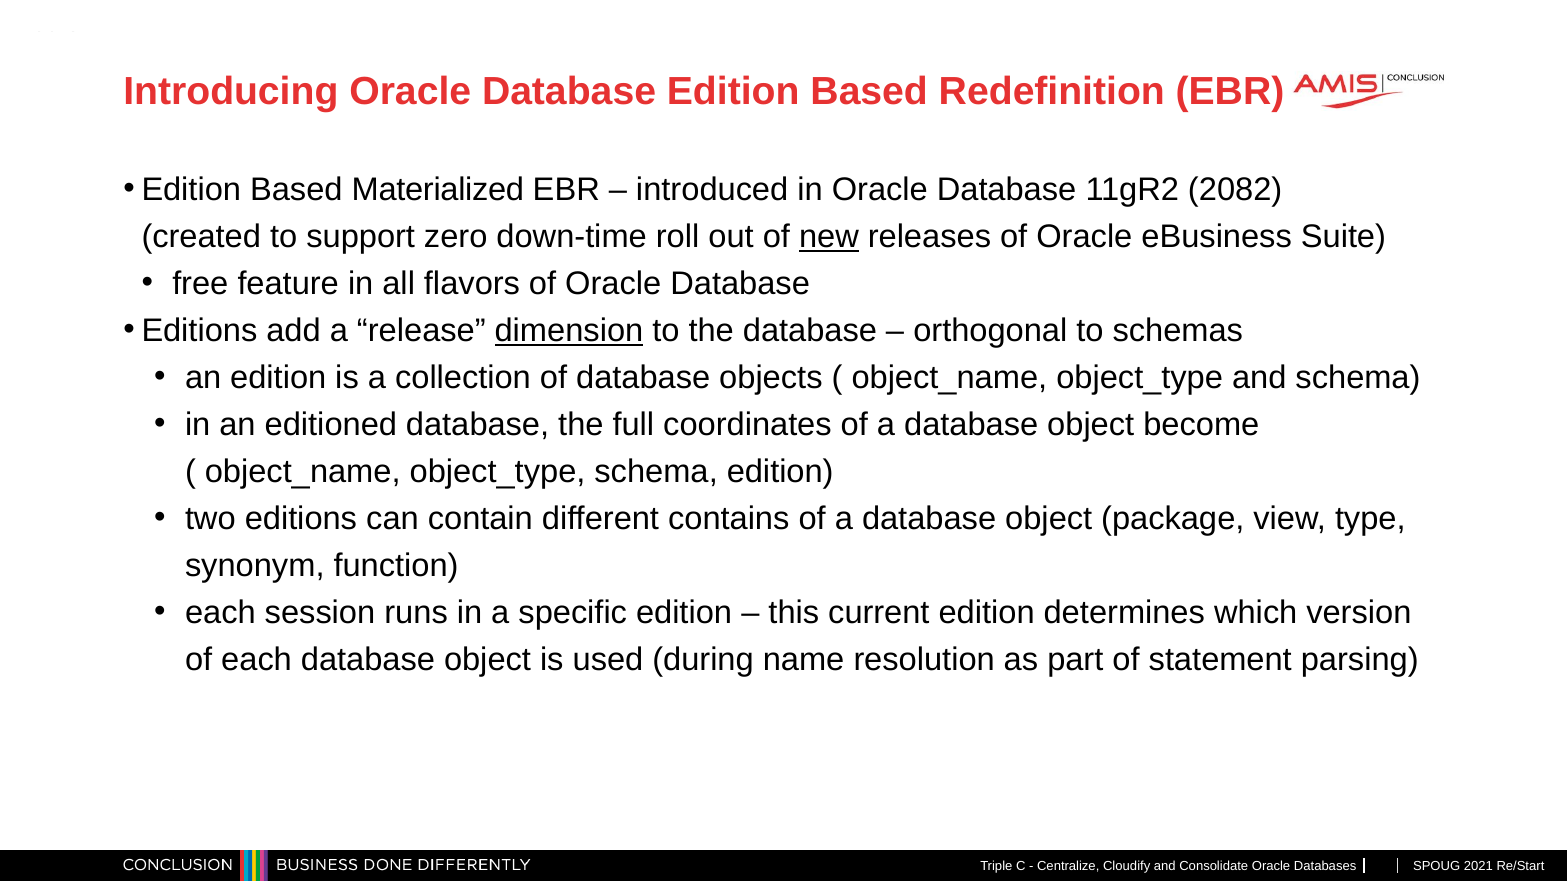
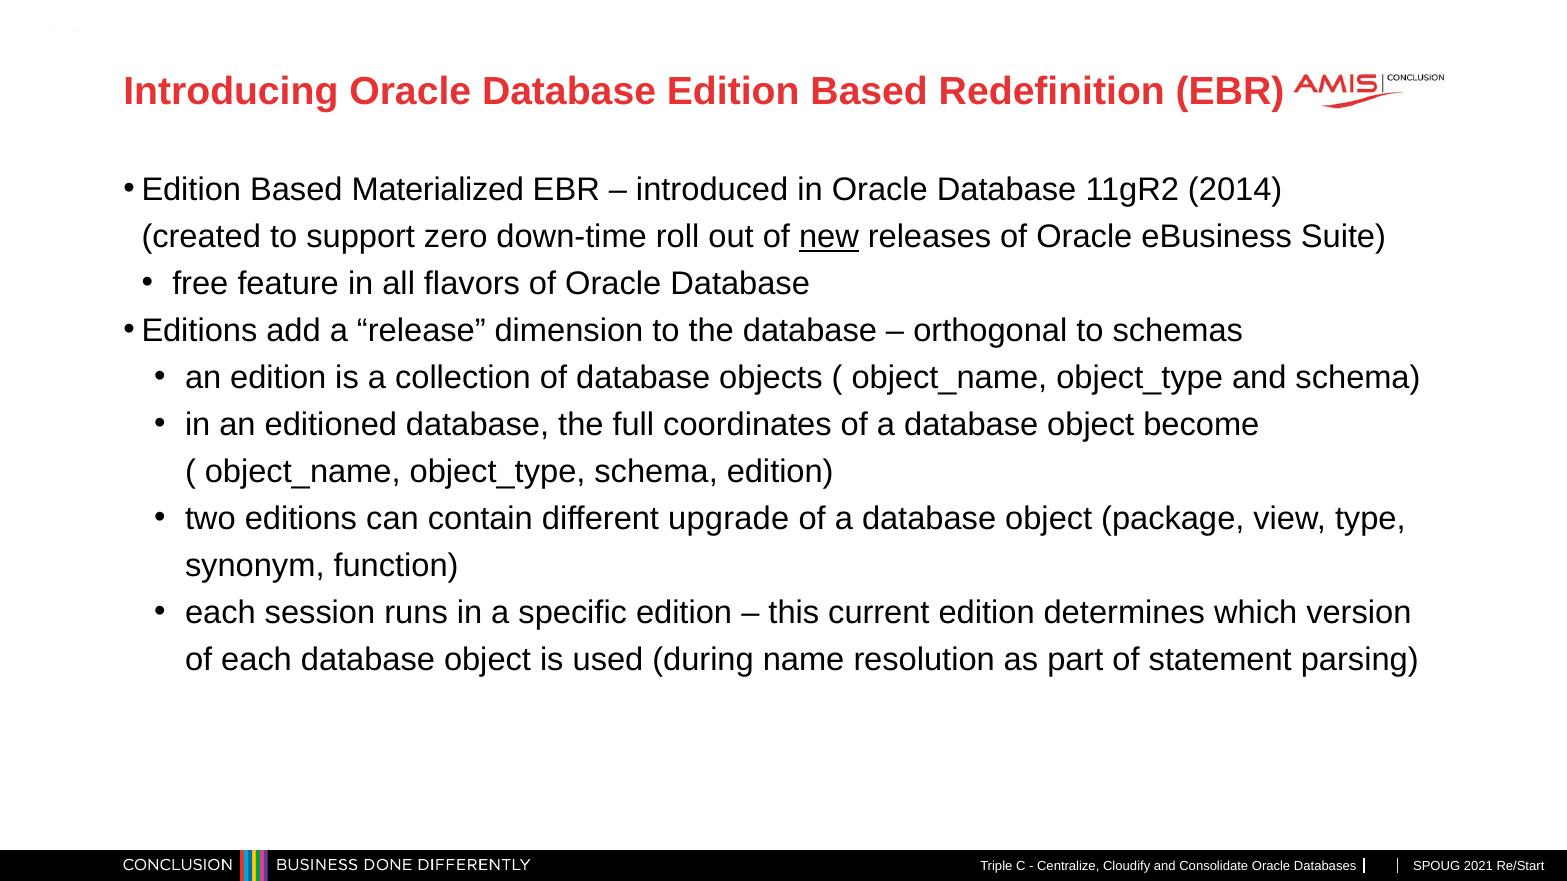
2082: 2082 -> 2014 (1235, 190)
dimension underline: present -> none (569, 331)
contains: contains -> upgrade (729, 519)
